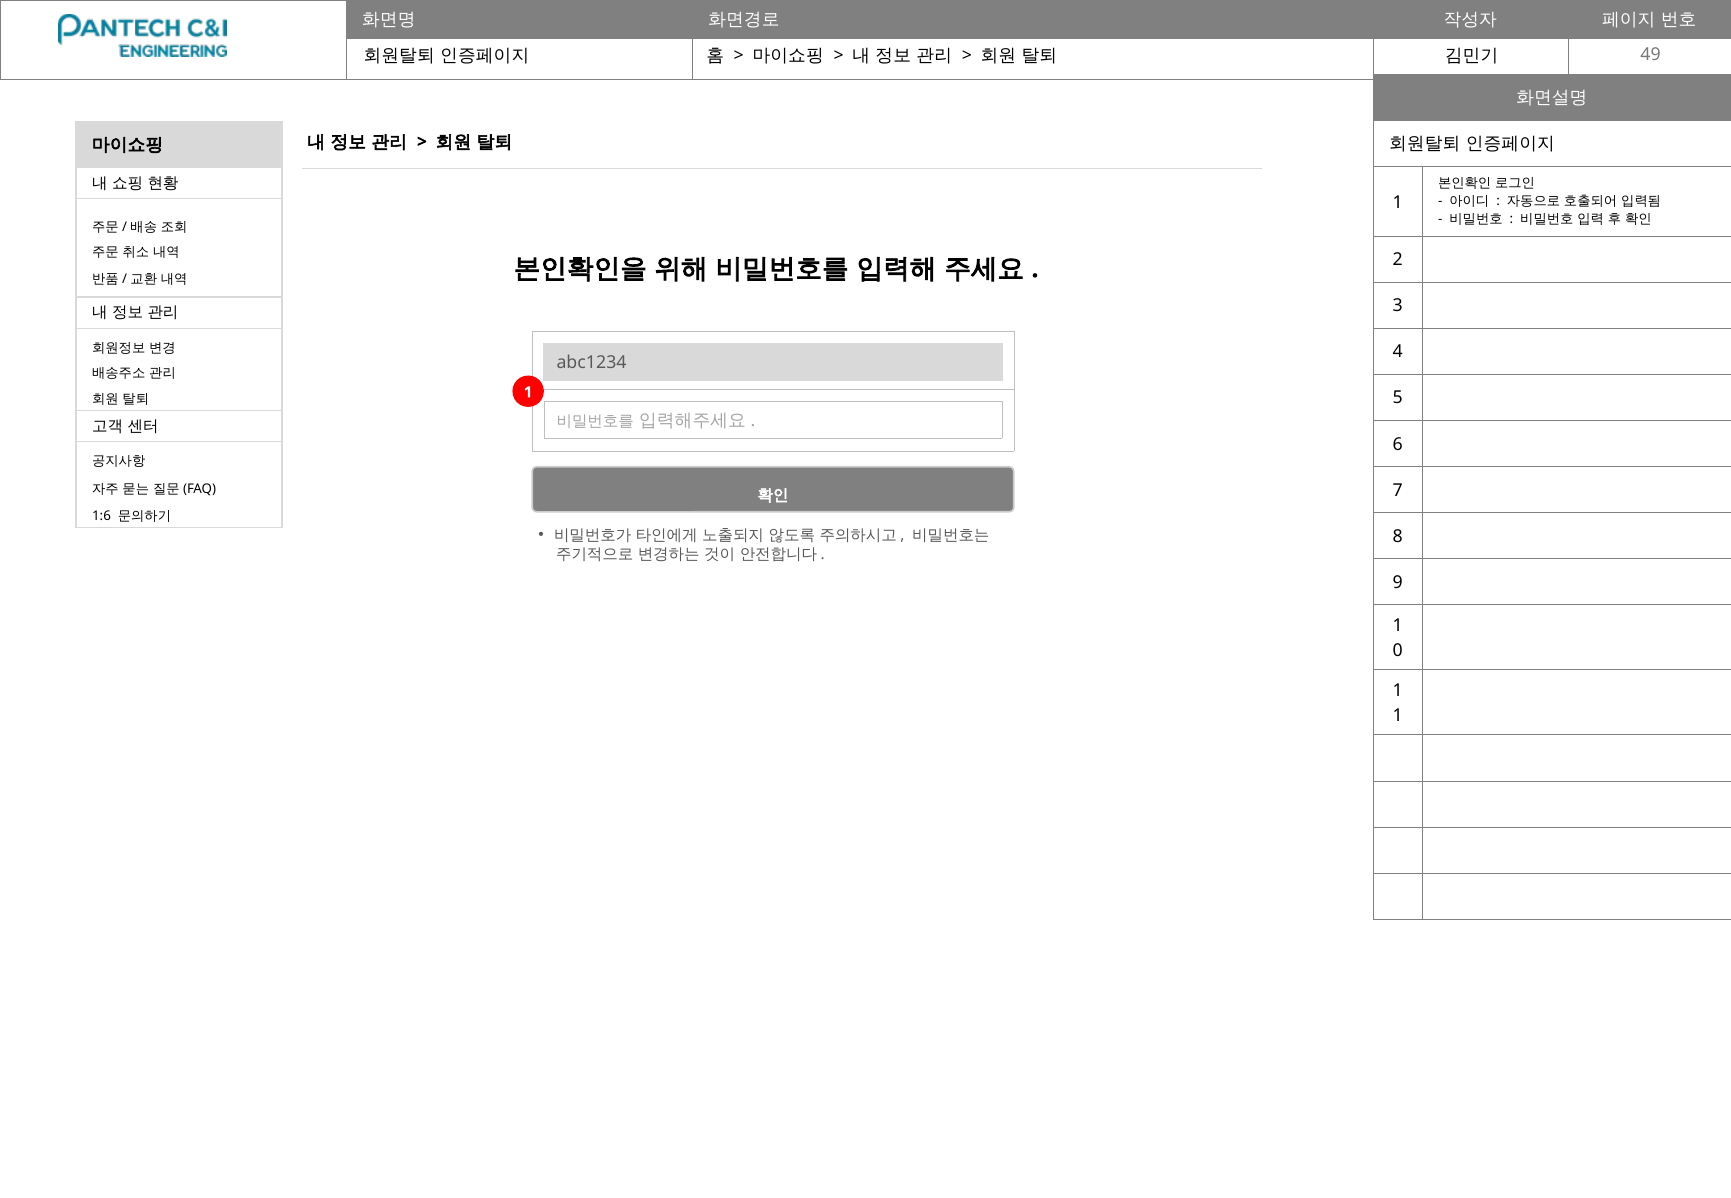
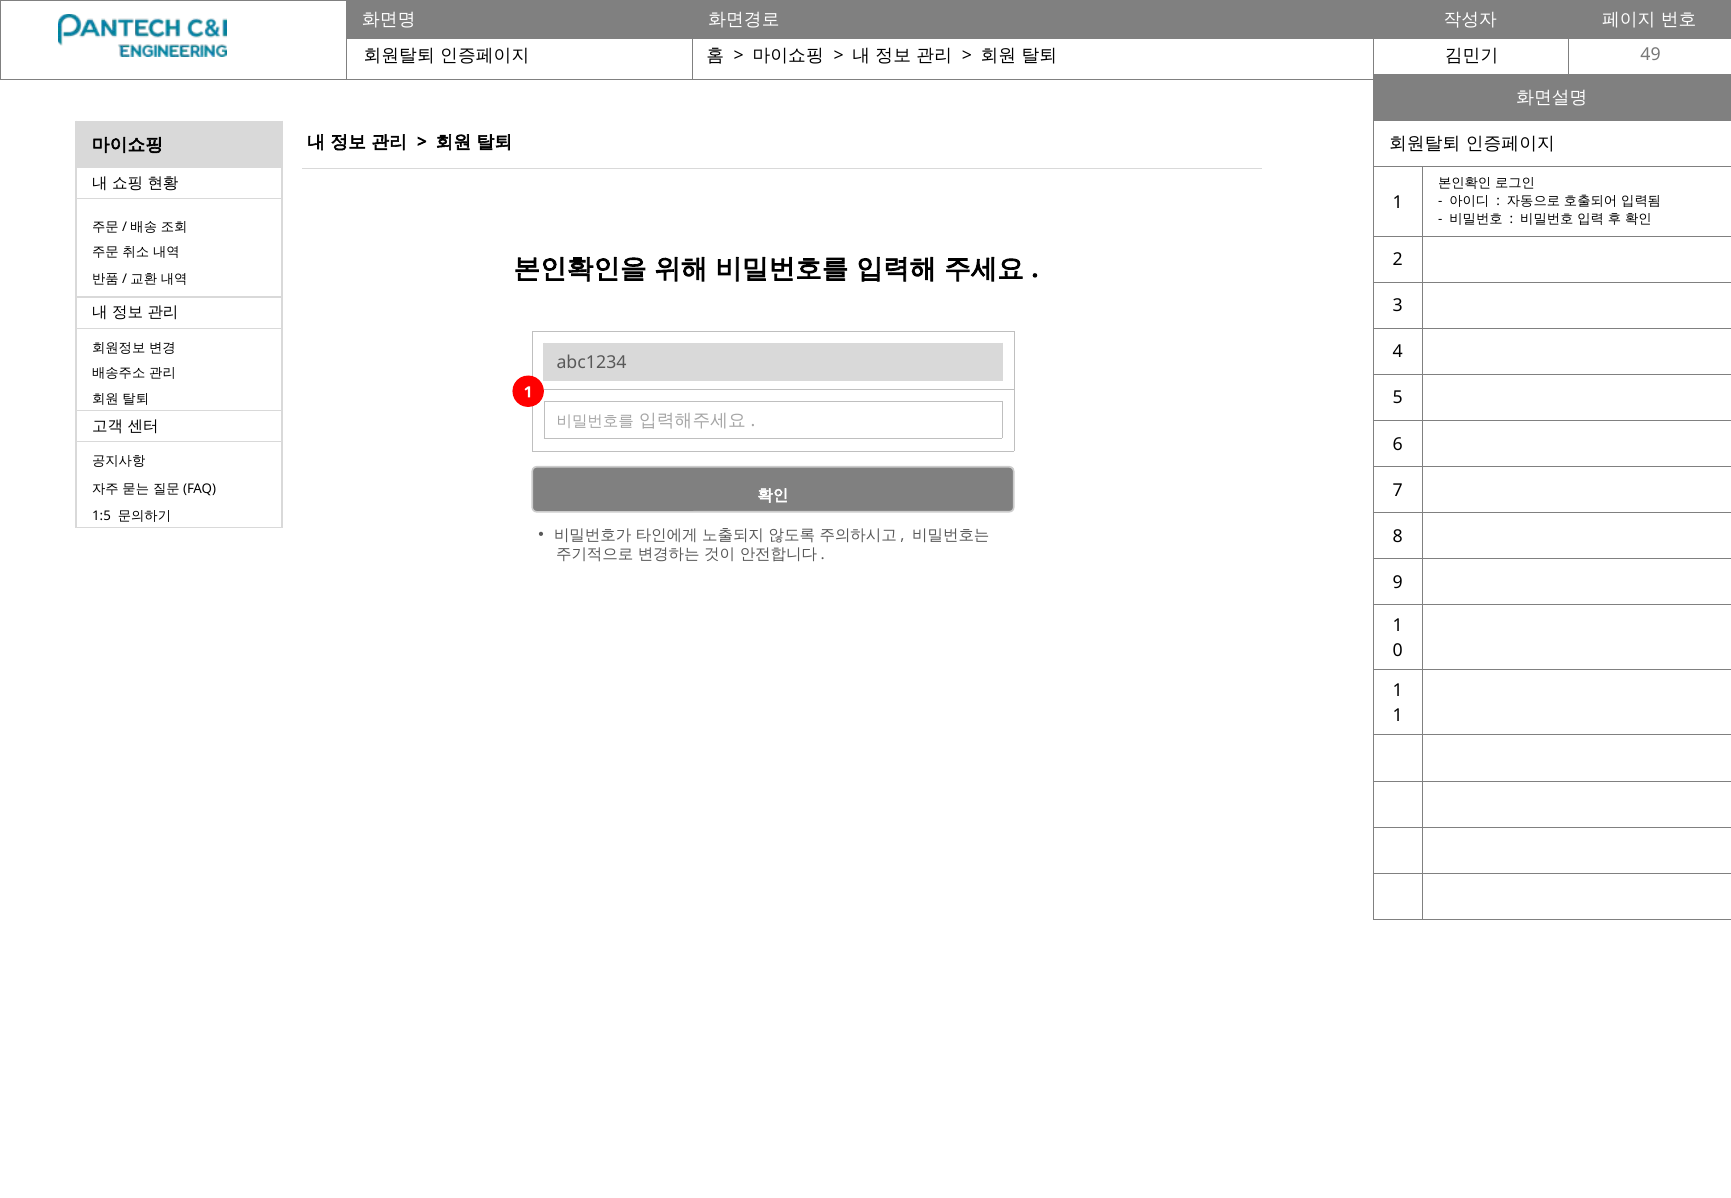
1:6: 1:6 -> 1:5 (102, 516)
